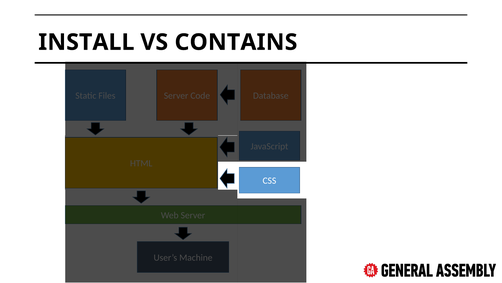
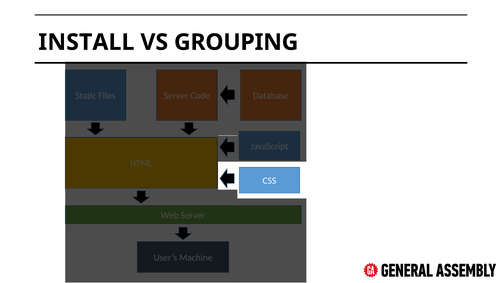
CONTAINS: CONTAINS -> GROUPING (236, 42)
